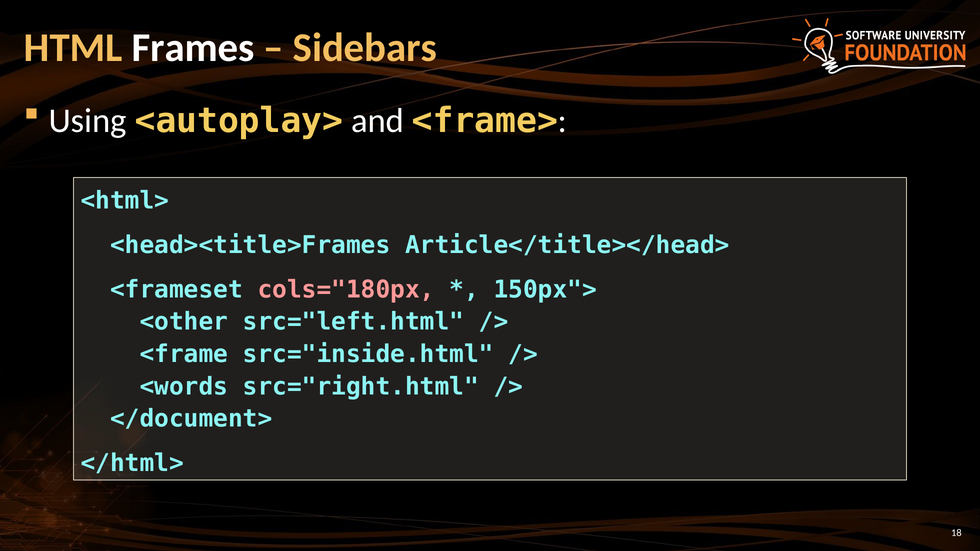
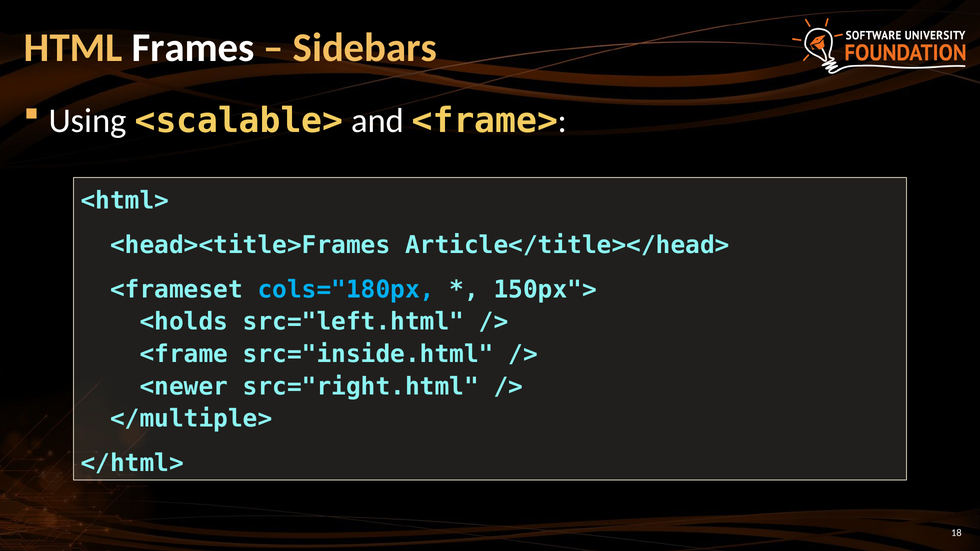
<autoplay>: <autoplay> -> <scalable> (239, 121)
cols="180px colour: pink -> light blue (346, 290)
<other: <other -> <holds (184, 322)
<words: <words -> <newer (184, 387)
</document>: </document> -> </multiple> (191, 419)
